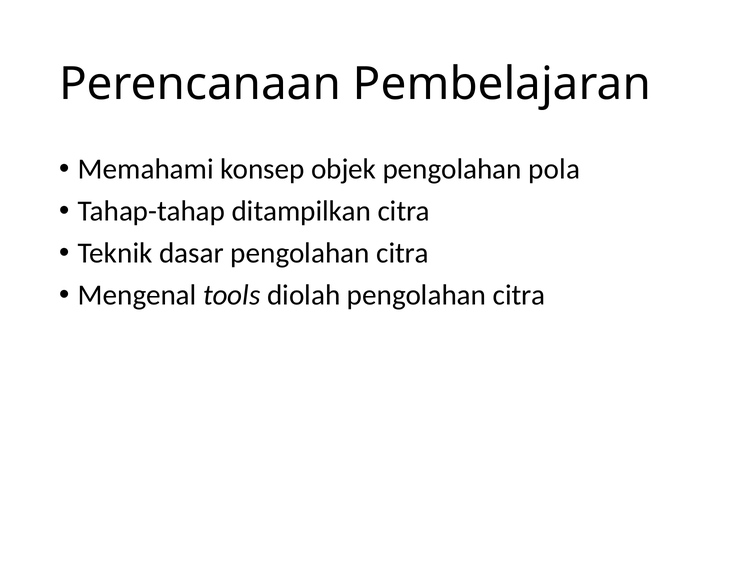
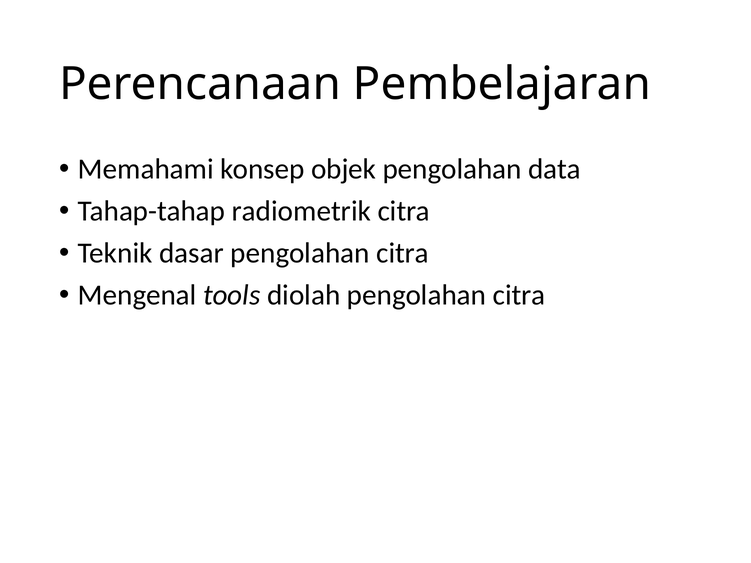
pola: pola -> data (555, 169)
ditampilkan: ditampilkan -> radiometrik (301, 211)
